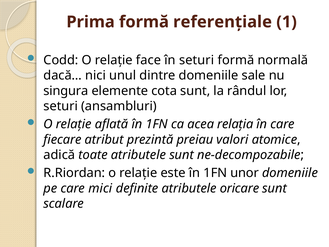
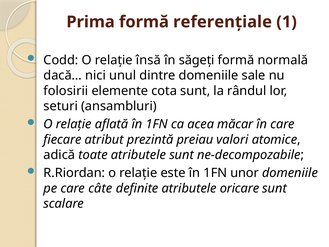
face: face -> însă (148, 60)
în seturi: seturi -> săgeţi (197, 60)
singura: singura -> folosirii (66, 91)
relaţia: relaţia -> măcar (235, 124)
mici: mici -> câte (100, 188)
